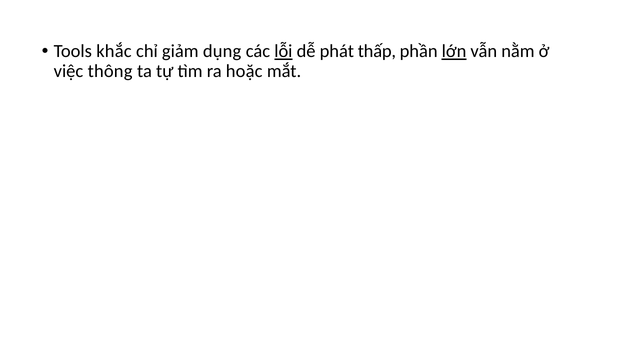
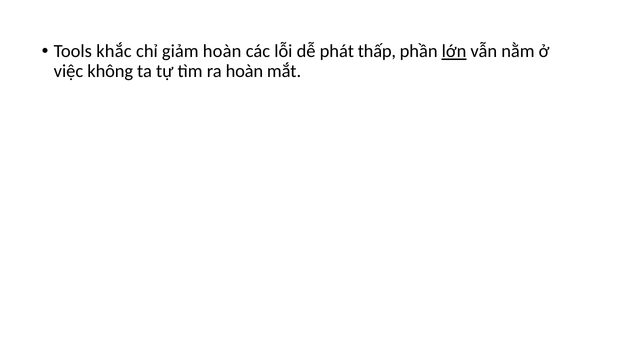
giảm dụng: dụng -> hoàn (222, 51)
lỗi underline: present -> none (283, 51)
thông: thông -> không (110, 71)
ra hoặc: hoặc -> hoàn (244, 71)
